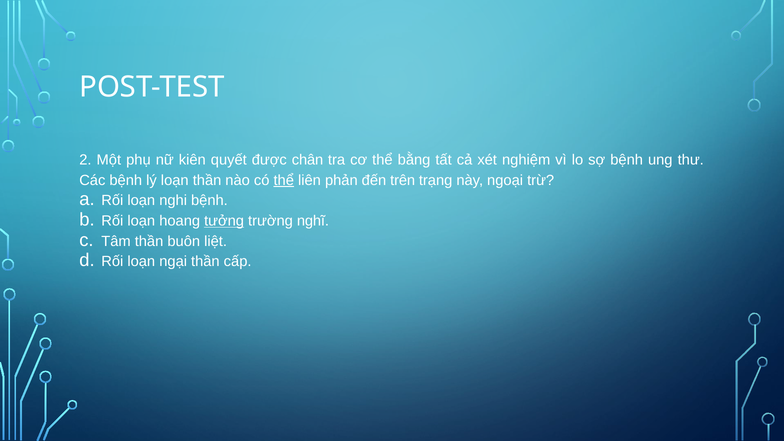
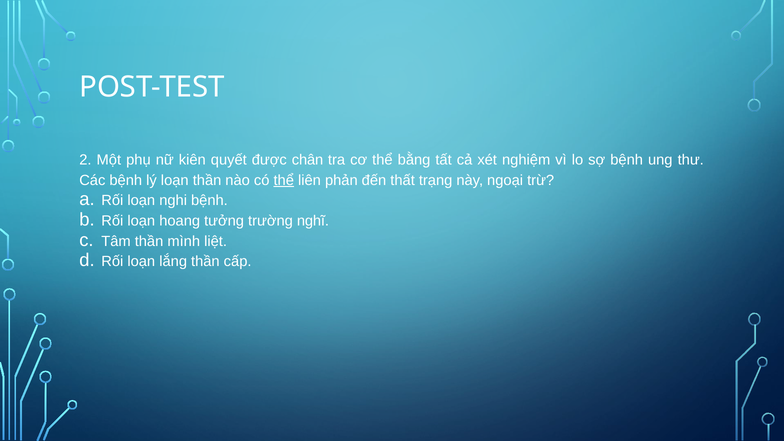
trên: trên -> thất (403, 180)
tưởng underline: present -> none (224, 221)
buôn: buôn -> mình (184, 241)
ngại: ngại -> lắng (173, 261)
